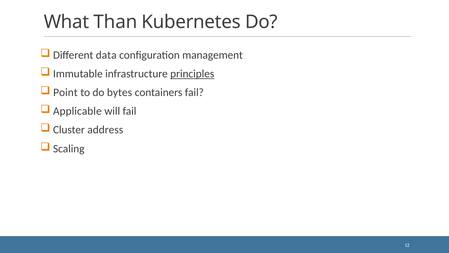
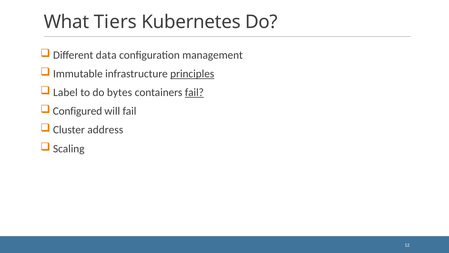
Than: Than -> Tiers (115, 22)
Point: Point -> Label (65, 92)
fail underline: none -> present (194, 92)
Applicable: Applicable -> Configured (77, 111)
